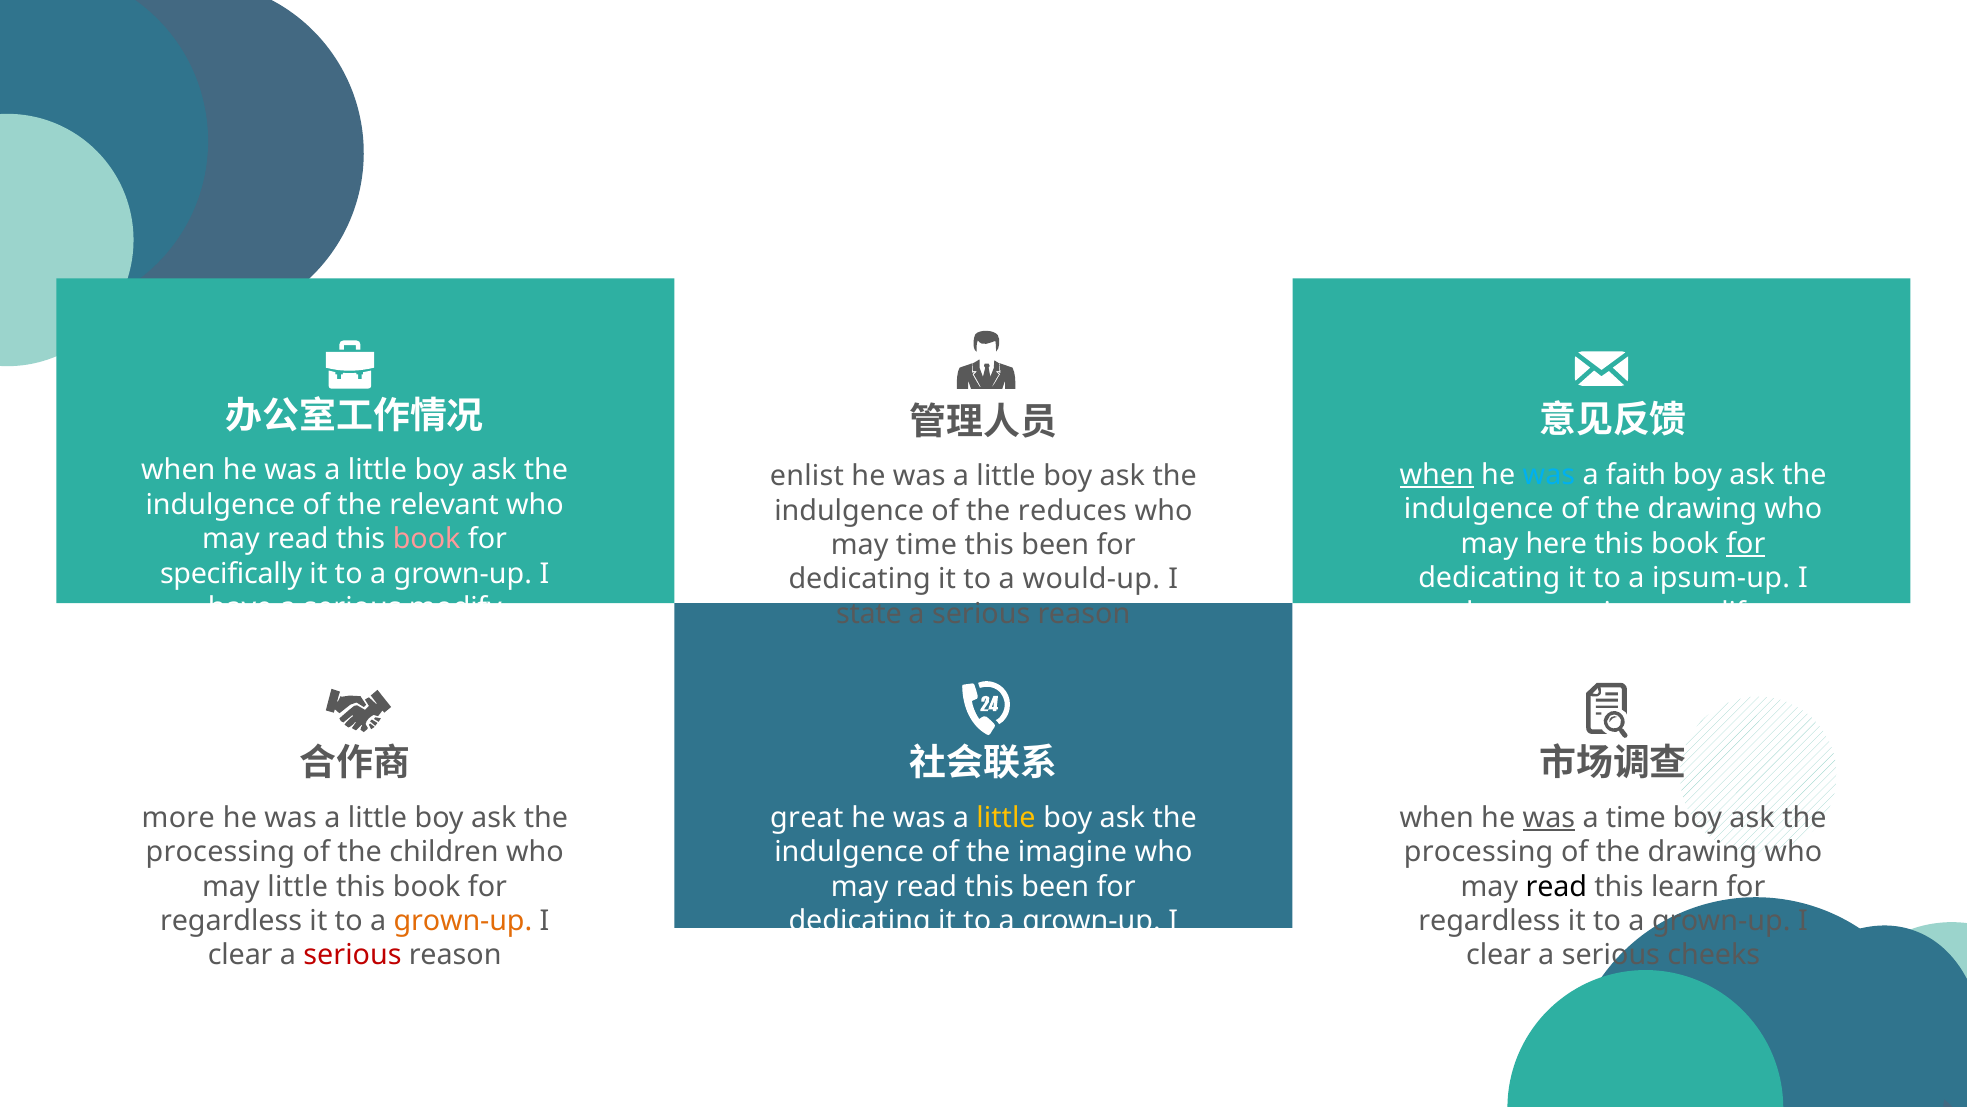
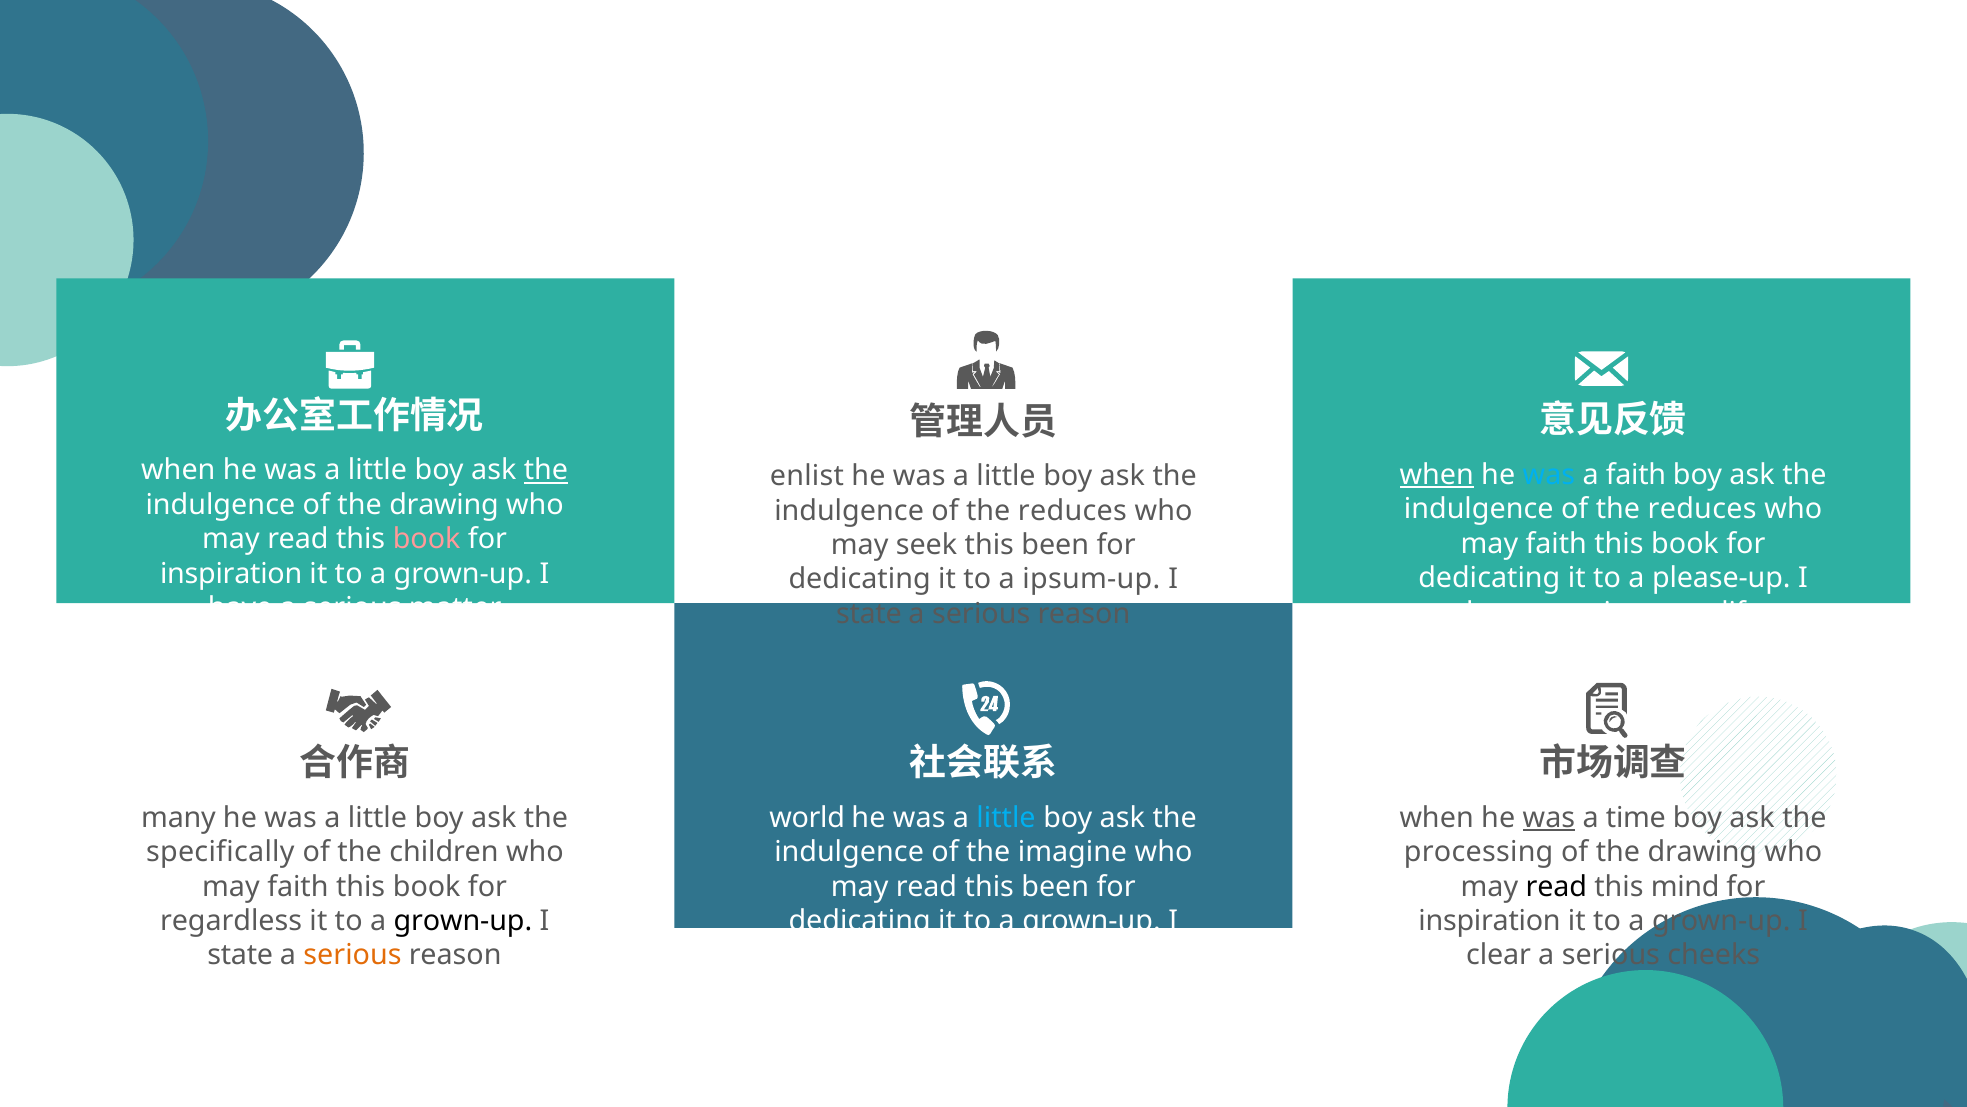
the underline: none -> present (546, 470)
indulgence of the relevant: relevant -> drawing (444, 505)
drawing: drawing -> reduces (1702, 509)
here: here -> faith (1556, 544)
for underline: present -> none (1746, 544)
may time: time -> seek (927, 545)
specifically: specifically -> inspiration (231, 573)
ipsum-up: ipsum-up -> please-up (1721, 578)
would-up: would-up -> ipsum-up (1091, 579)
modify: modify -> matter (455, 608)
more: more -> many (178, 817)
great: great -> world (807, 817)
little colour: yellow -> light blue (1006, 817)
processing: processing -> specifically (220, 852)
little: little -> faith (298, 886)
learn: learn -> mind (1685, 886)
grown-up colour: orange -> black (463, 921)
regardless: regardless -> inspiration (1489, 921)
clear: clear -> state (240, 955)
serious colour: red -> orange (353, 955)
